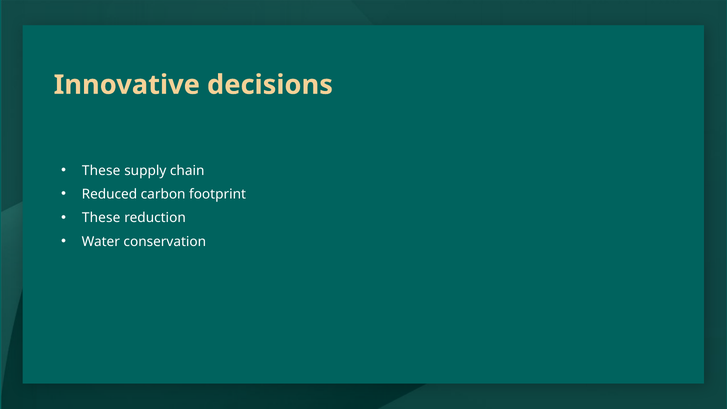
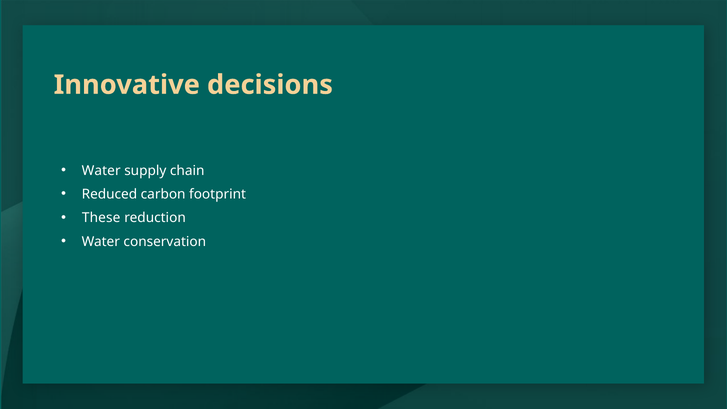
These: These -> Water (101, 171)
